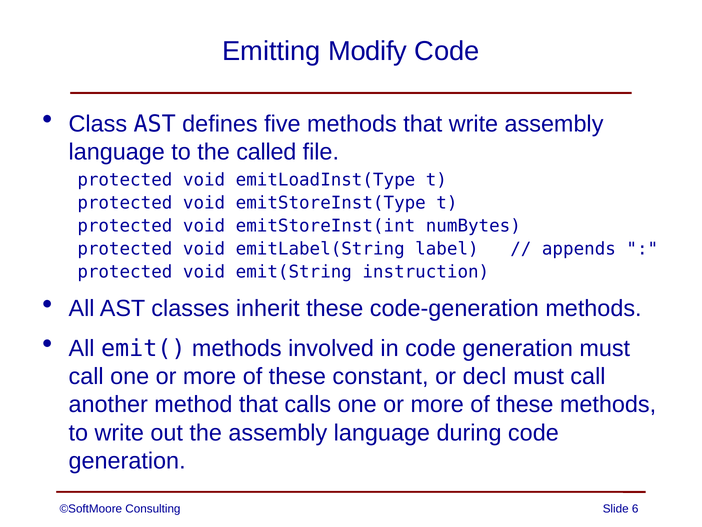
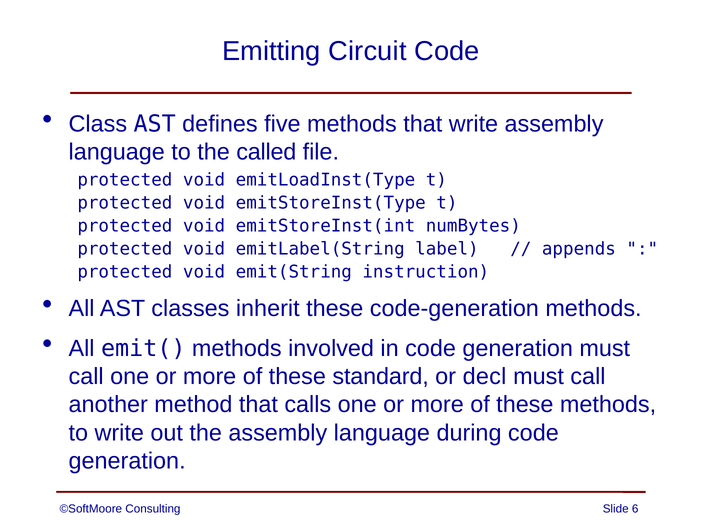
Modify: Modify -> Circuit (367, 51)
constant: constant -> standard (381, 376)
